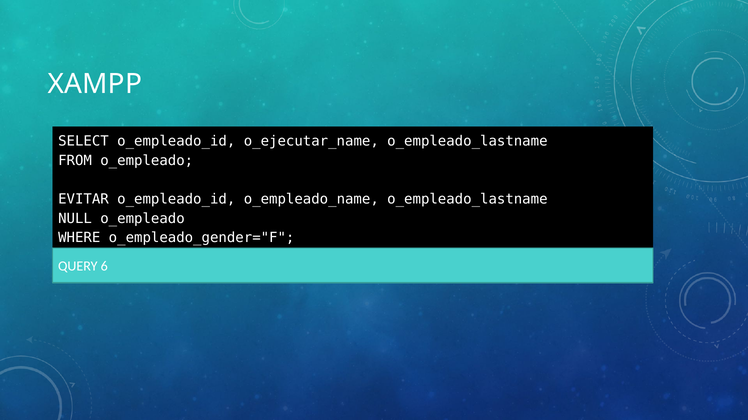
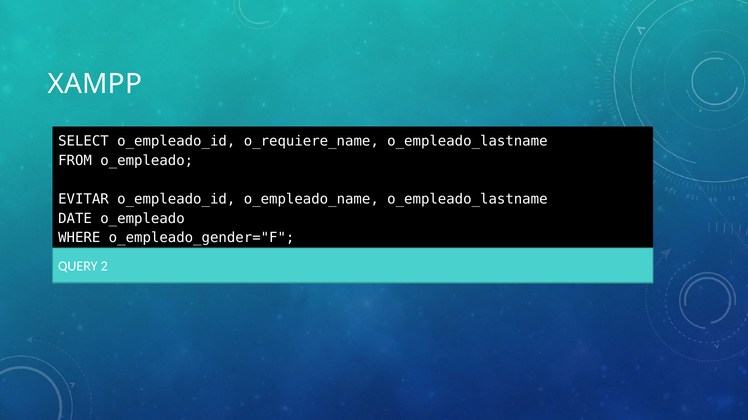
o_ejecutar_name: o_ejecutar_name -> o_requiere_name (311, 141)
NULL: NULL -> DATE (75, 219)
6: 6 -> 2 (104, 267)
